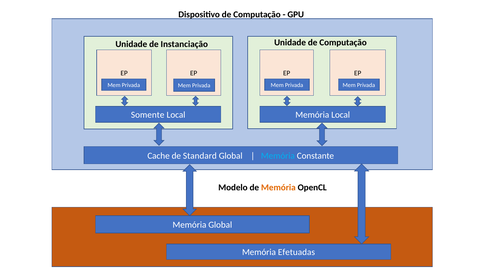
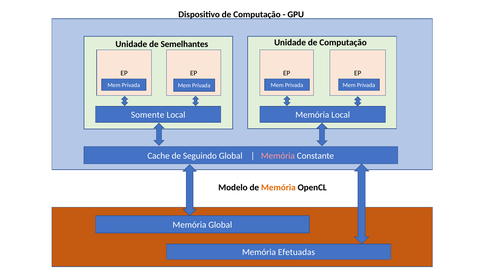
Instanciação: Instanciação -> Semelhantes (184, 44)
Standard: Standard -> Seguindo (200, 156)
Memória colour: light blue -> pink (278, 156)
